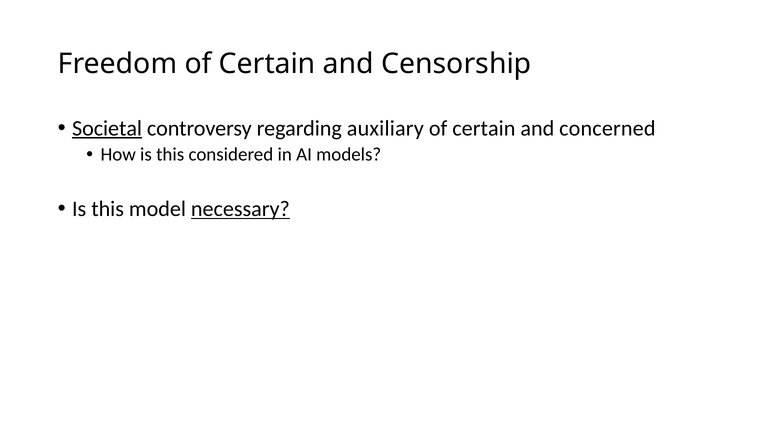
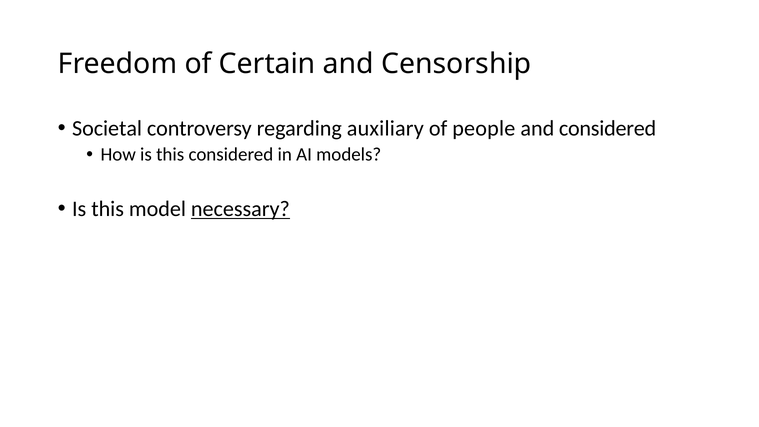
Societal underline: present -> none (107, 128)
certain: certain -> people (484, 128)
and concerned: concerned -> considered (608, 128)
